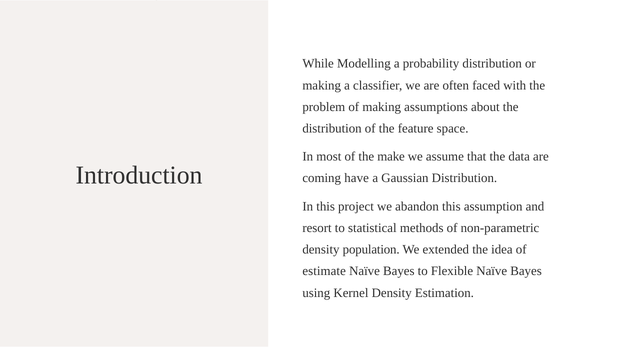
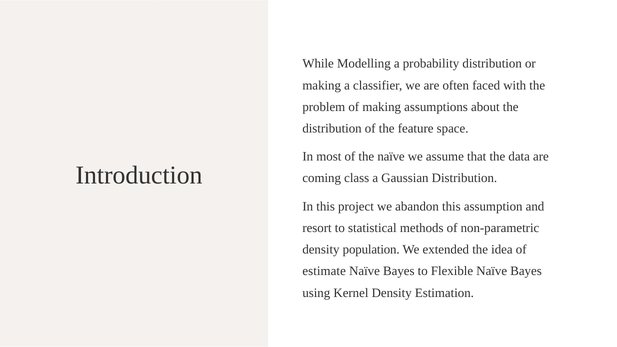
the make: make -> naïve (391, 157)
have: have -> class (357, 178)
